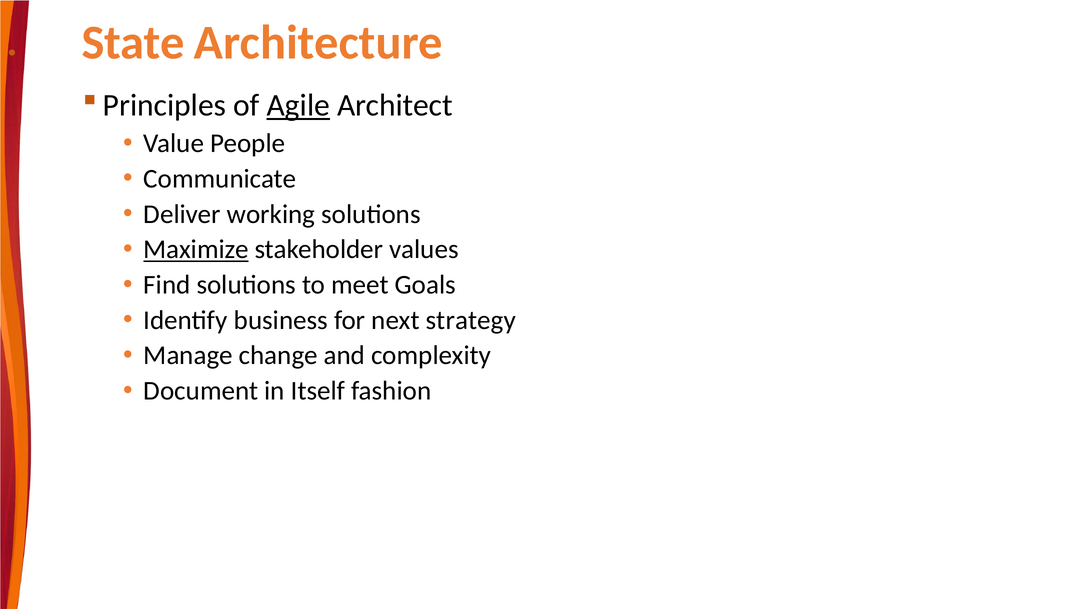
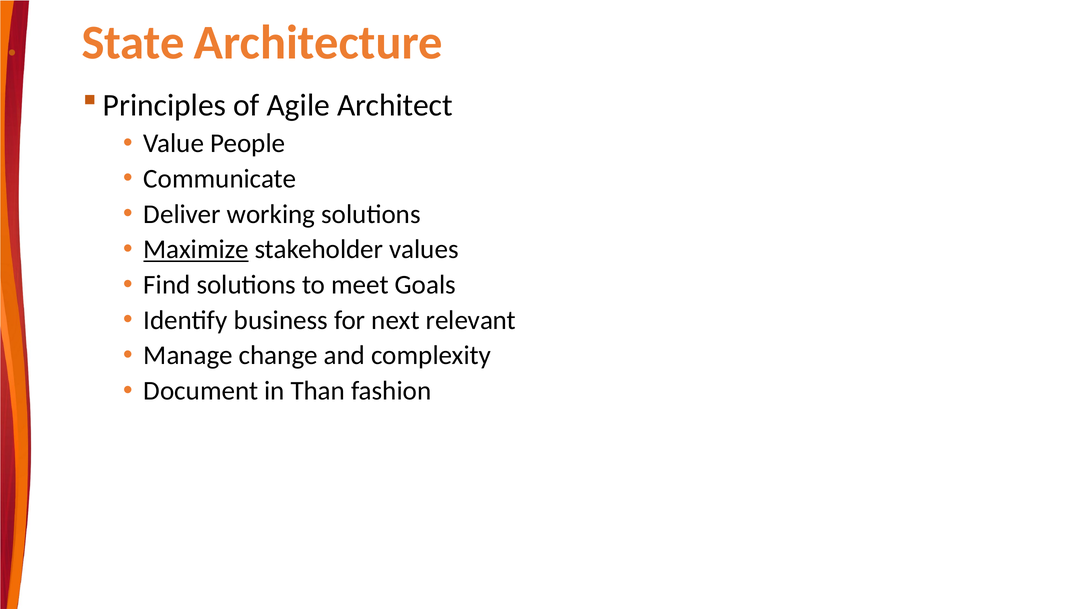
Agile underline: present -> none (298, 106)
strategy: strategy -> relevant (471, 320)
Itself: Itself -> Than (318, 391)
